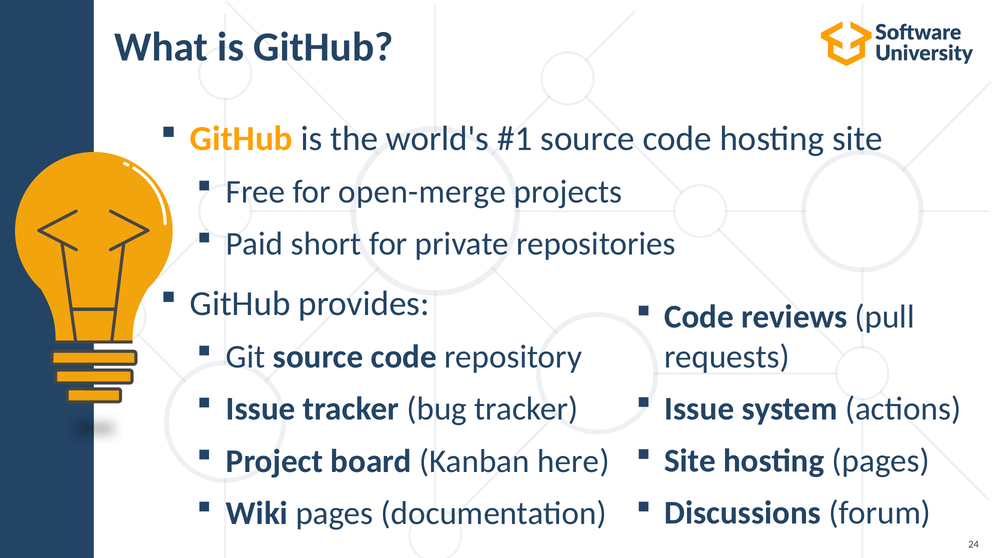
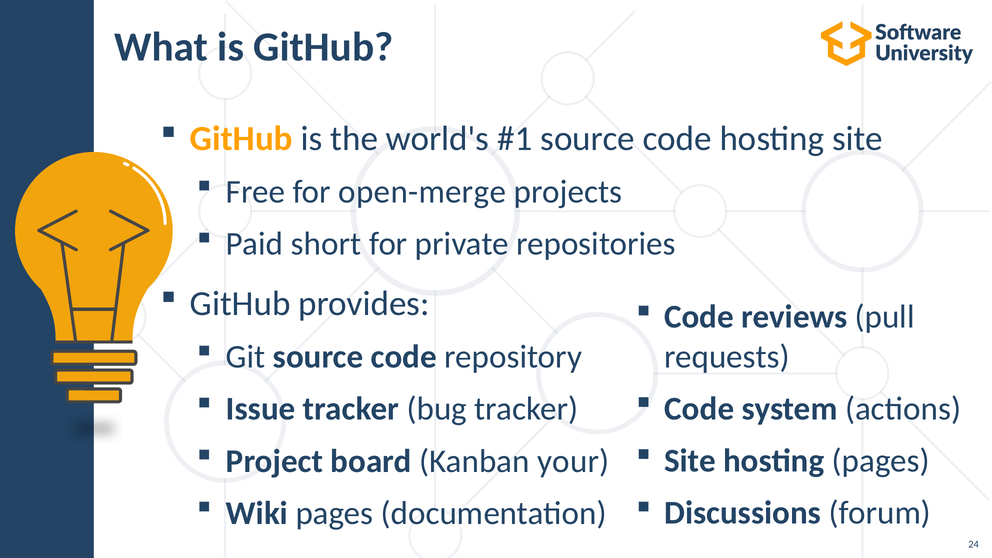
Issue: Issue -> Code (699, 409)
here: here -> your (573, 461)
